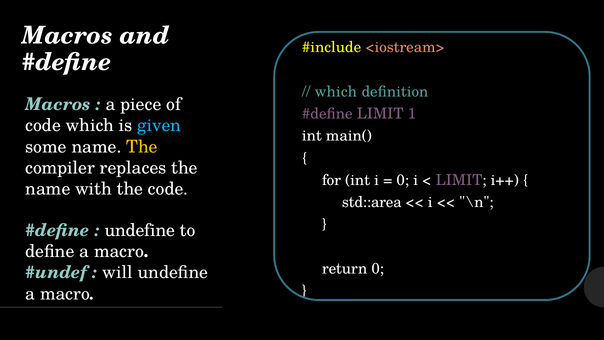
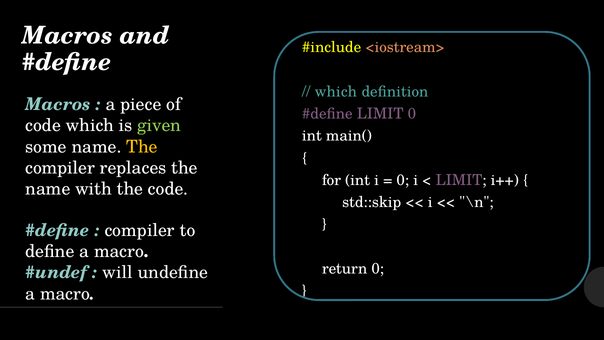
LIMIT 1: 1 -> 0 (412, 114)
given colour: light blue -> light green (159, 125)
std::area: std::area -> std::skip (372, 202)
undefine: undefine -> compiler (140, 230)
